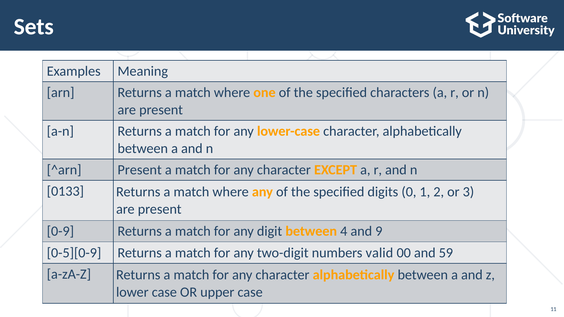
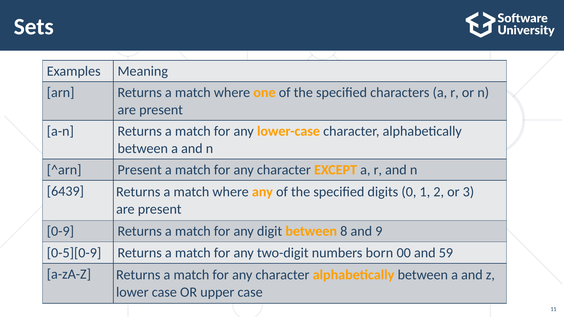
0133: 0133 -> 6439 (65, 191)
4: 4 -> 8 (344, 231)
valid: valid -> born (379, 253)
